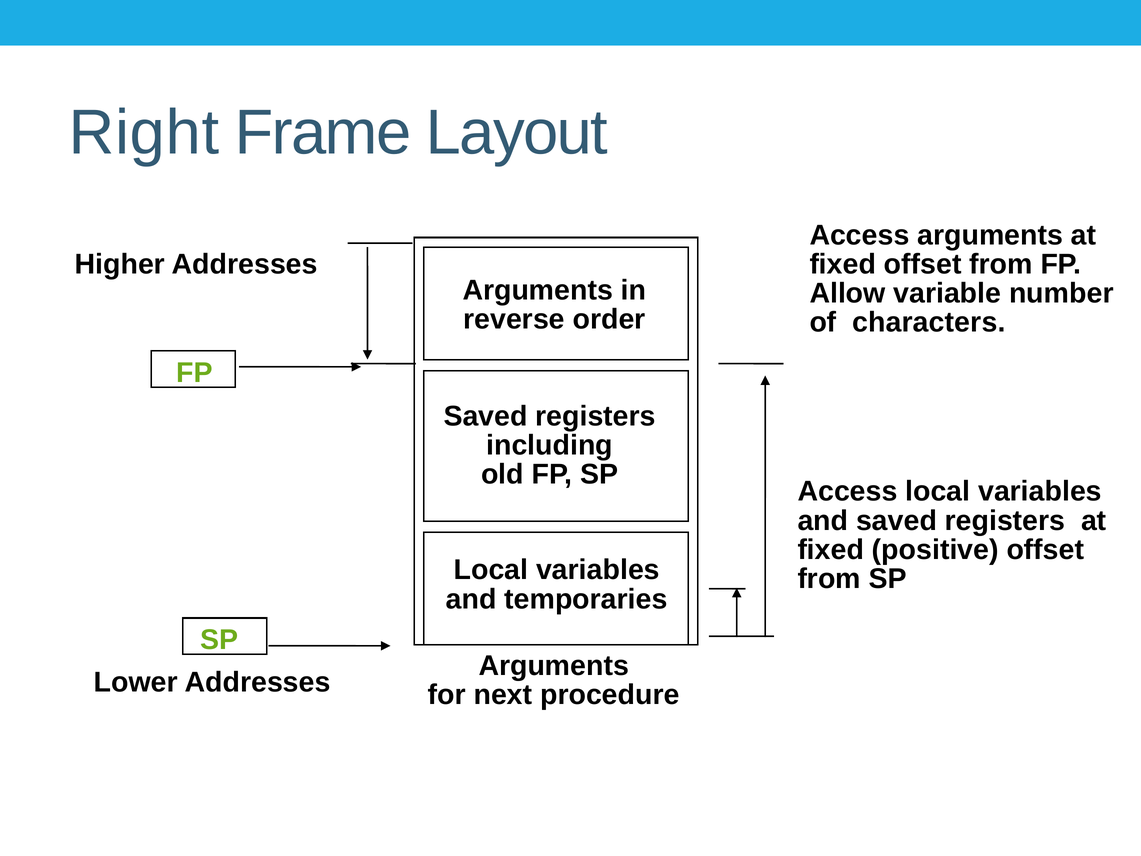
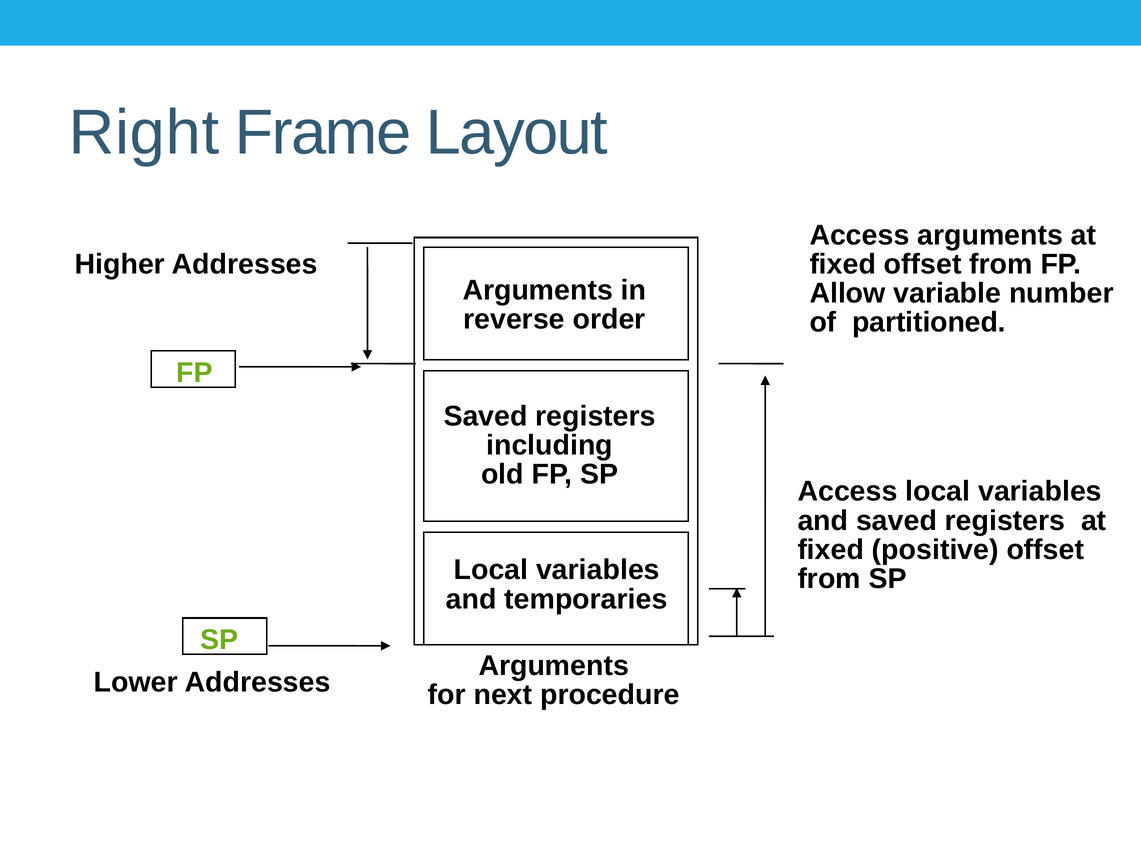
characters: characters -> partitioned (929, 322)
